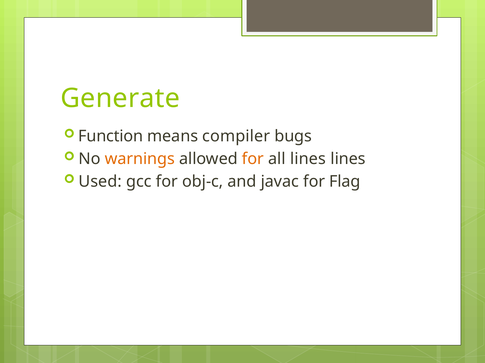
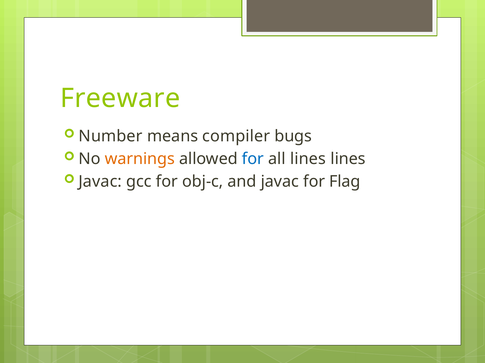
Generate: Generate -> Freeware (120, 98)
Function: Function -> Number (111, 137)
for colour: orange -> blue (253, 159)
Used: Used -> Javac (100, 182)
